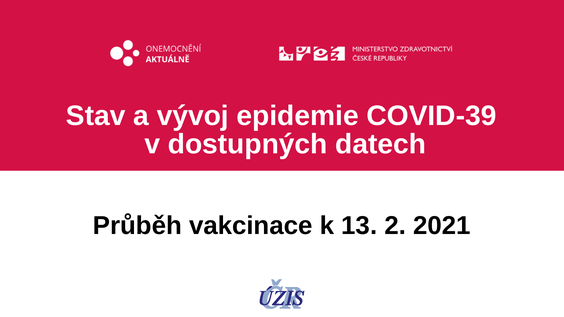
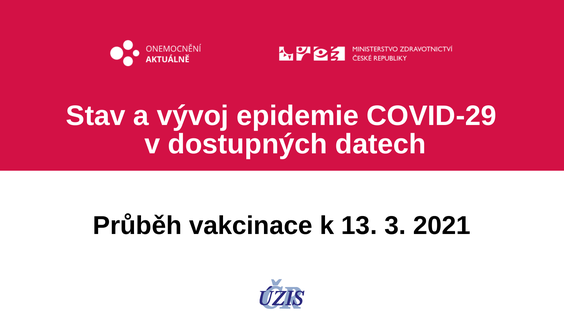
COVID-39: COVID-39 -> COVID-29 (431, 116)
2: 2 -> 3 (395, 226)
